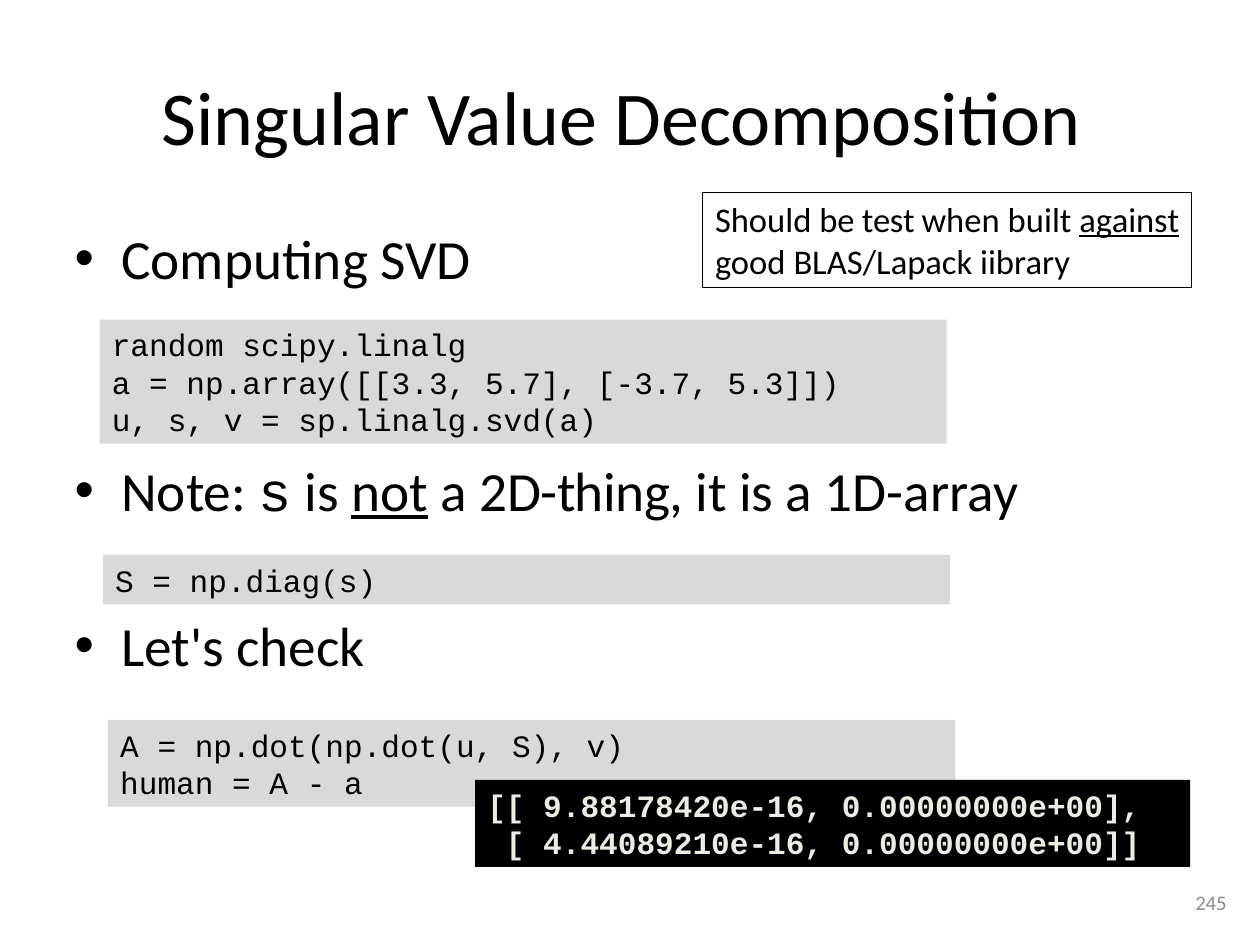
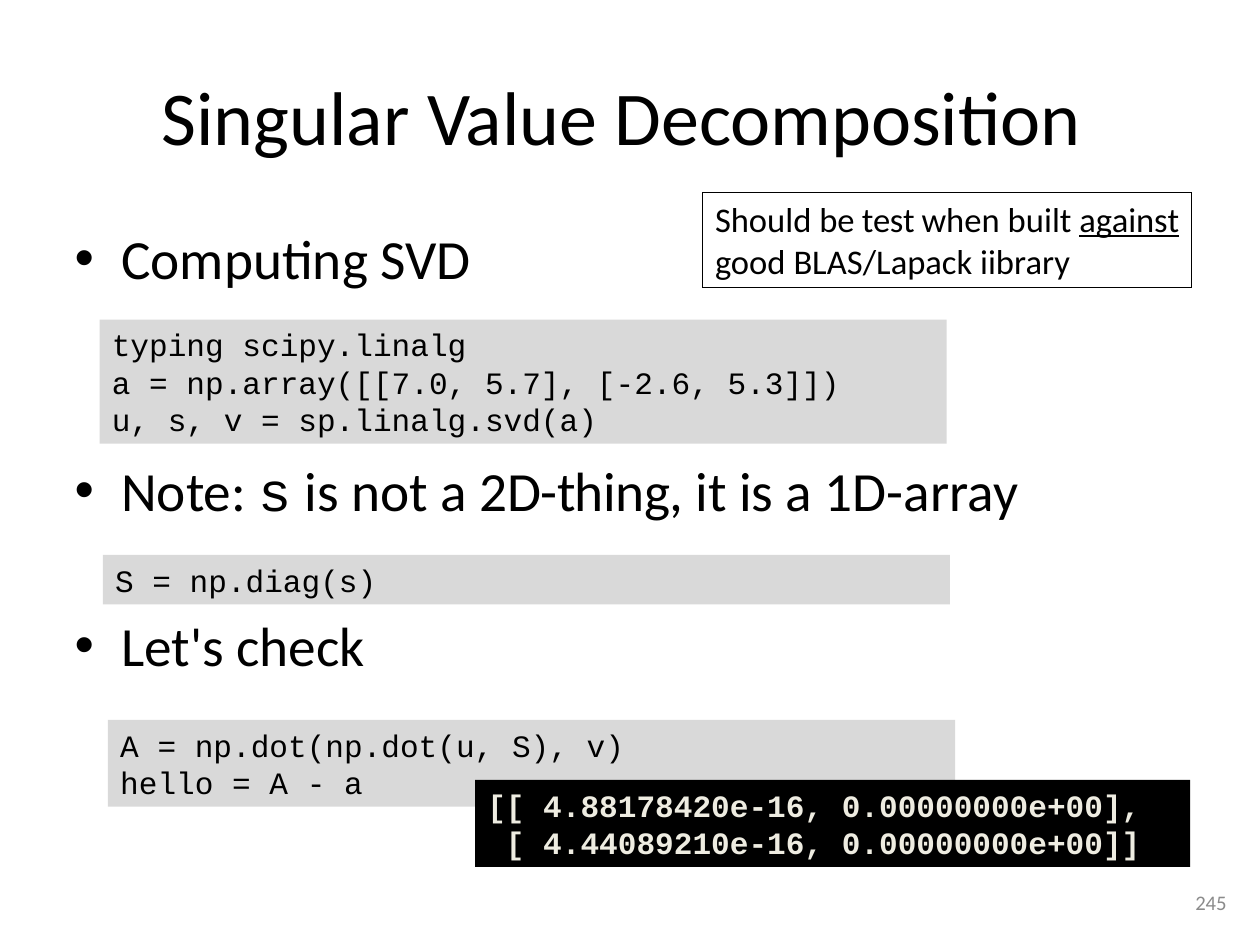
random: random -> typing (168, 346)
np.array([[3.3: np.array([[3.3 -> np.array([[7.0 (326, 384)
-3.7: -3.7 -> -2.6 (653, 384)
not underline: present -> none (390, 493)
human: human -> hello (167, 784)
9.88178420e-16: 9.88178420e-16 -> 4.88178420e-16 (683, 807)
